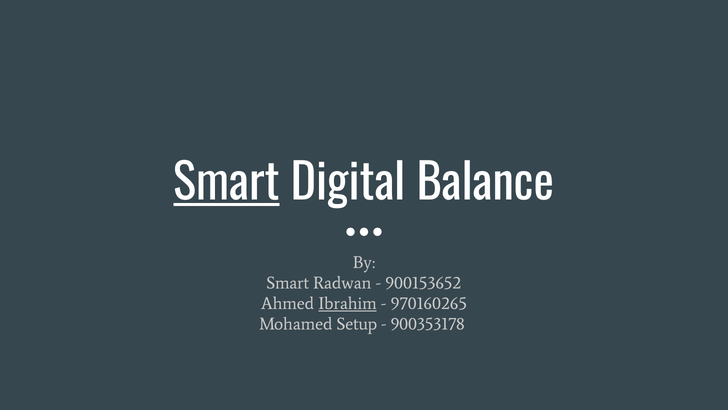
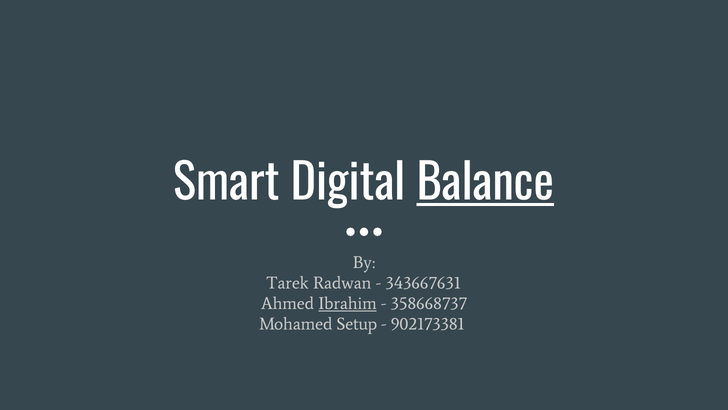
Smart underline: present -> none (226, 184)
Balance underline: none -> present (485, 184)
Smart: Smart -> Tarek (288, 283)
900153652: 900153652 -> 343667631 (423, 283)
970160265: 970160265 -> 358668737 (429, 303)
900353178: 900353178 -> 902173381 (428, 324)
